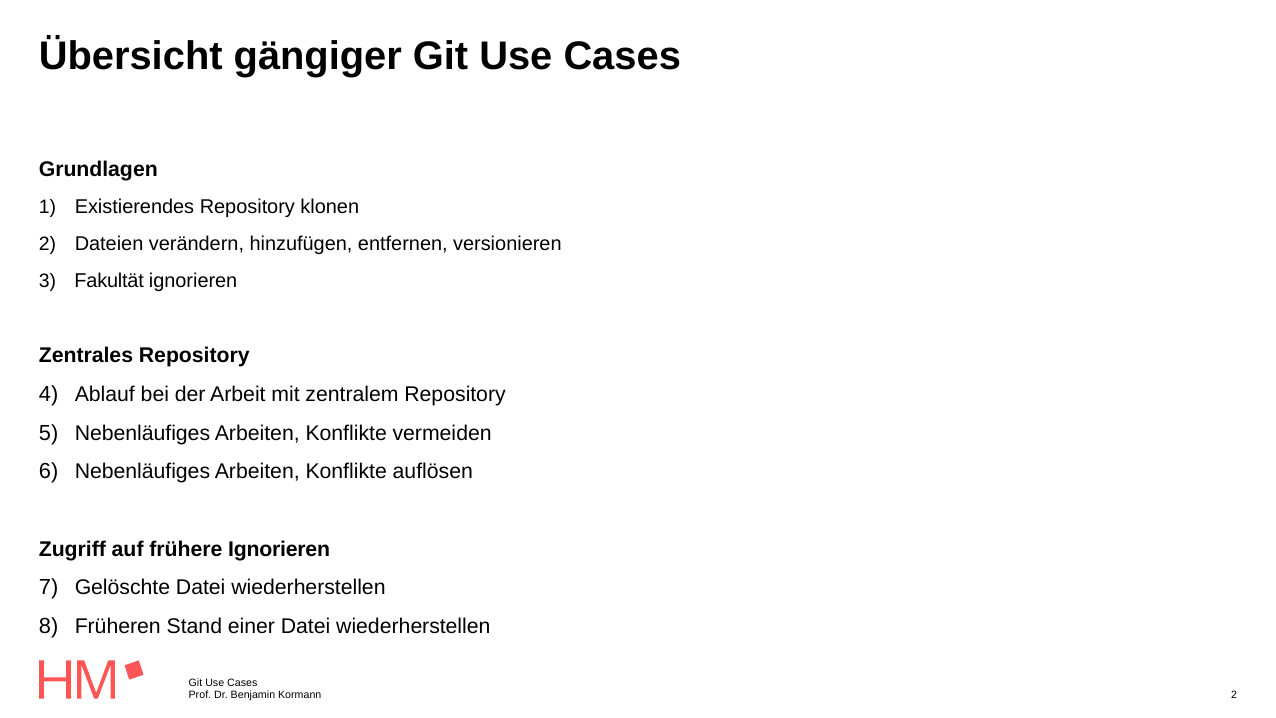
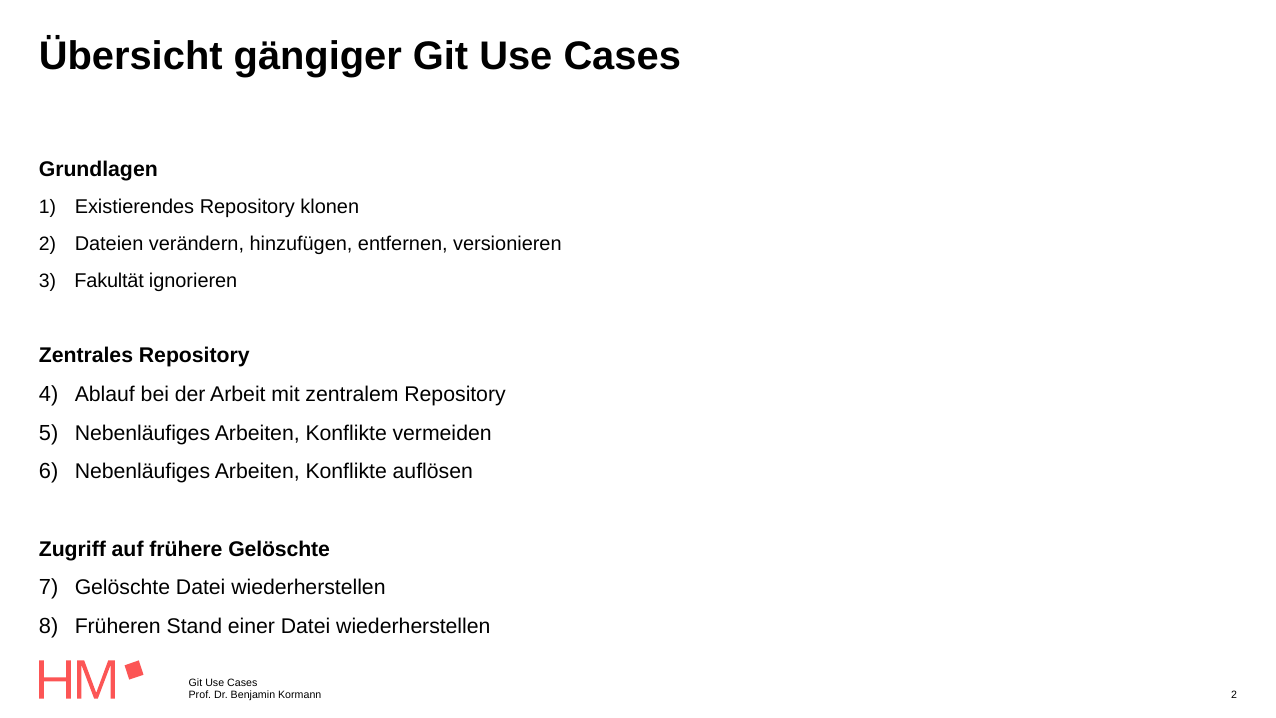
frühere Ignorieren: Ignorieren -> Gelöschte (279, 549)
